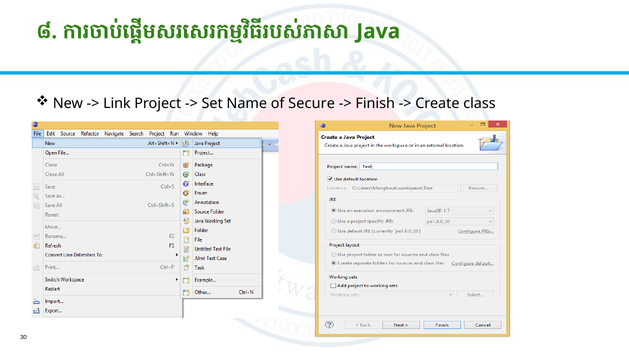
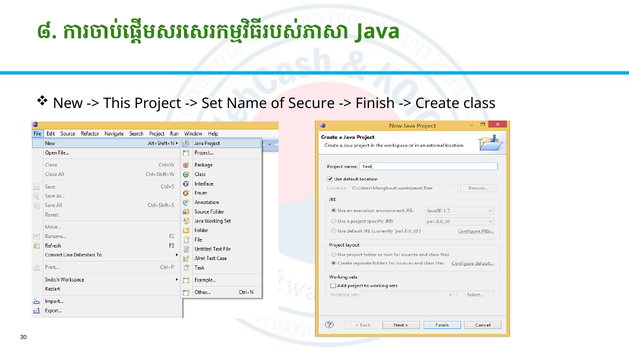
Link: Link -> This (117, 103)
